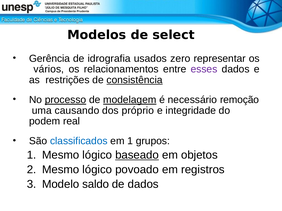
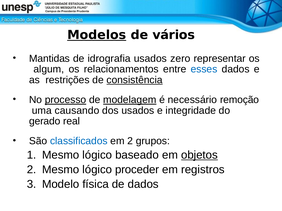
Modelos underline: none -> present (97, 35)
select: select -> vários (174, 35)
Gerência: Gerência -> Mantidas (49, 59)
vários: vários -> algum (49, 69)
esses colour: purple -> blue (204, 69)
dos próprio: próprio -> usados (138, 111)
podem: podem -> gerado (45, 121)
em 1: 1 -> 2 (130, 141)
baseado underline: present -> none (137, 155)
objetos underline: none -> present (199, 155)
povoado: povoado -> proceder (137, 170)
saldo: saldo -> física (96, 185)
